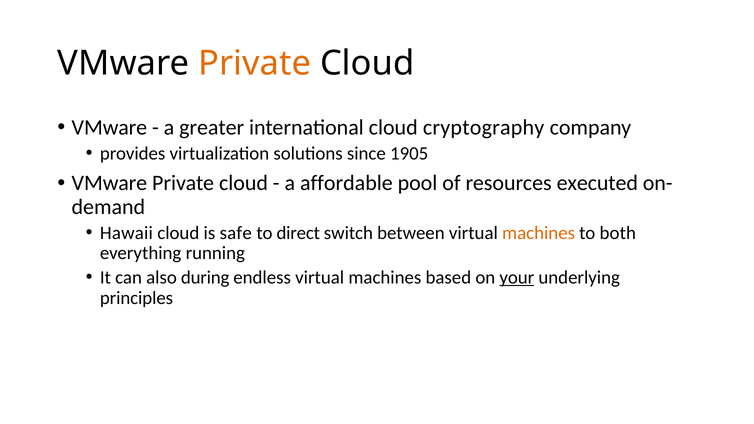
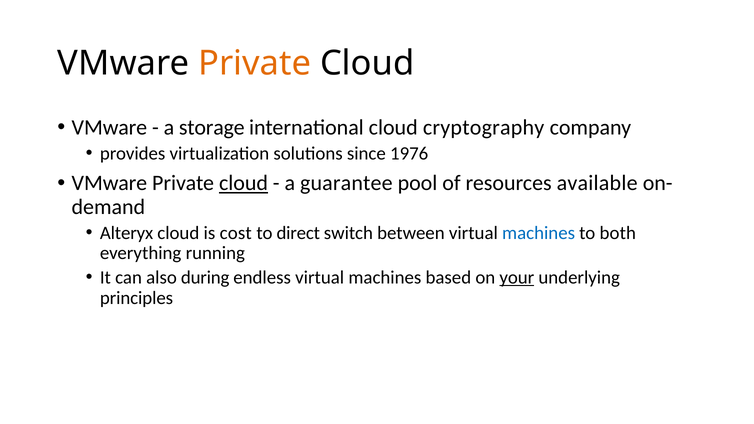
greater: greater -> storage (212, 127)
1905: 1905 -> 1976 (409, 153)
cloud underline: none -> present (243, 183)
affordable: affordable -> guarantee (346, 183)
executed: executed -> available (597, 183)
Hawaii: Hawaii -> Alteryx (127, 233)
safe: safe -> cost (236, 233)
machines colour: orange -> blue (539, 233)
